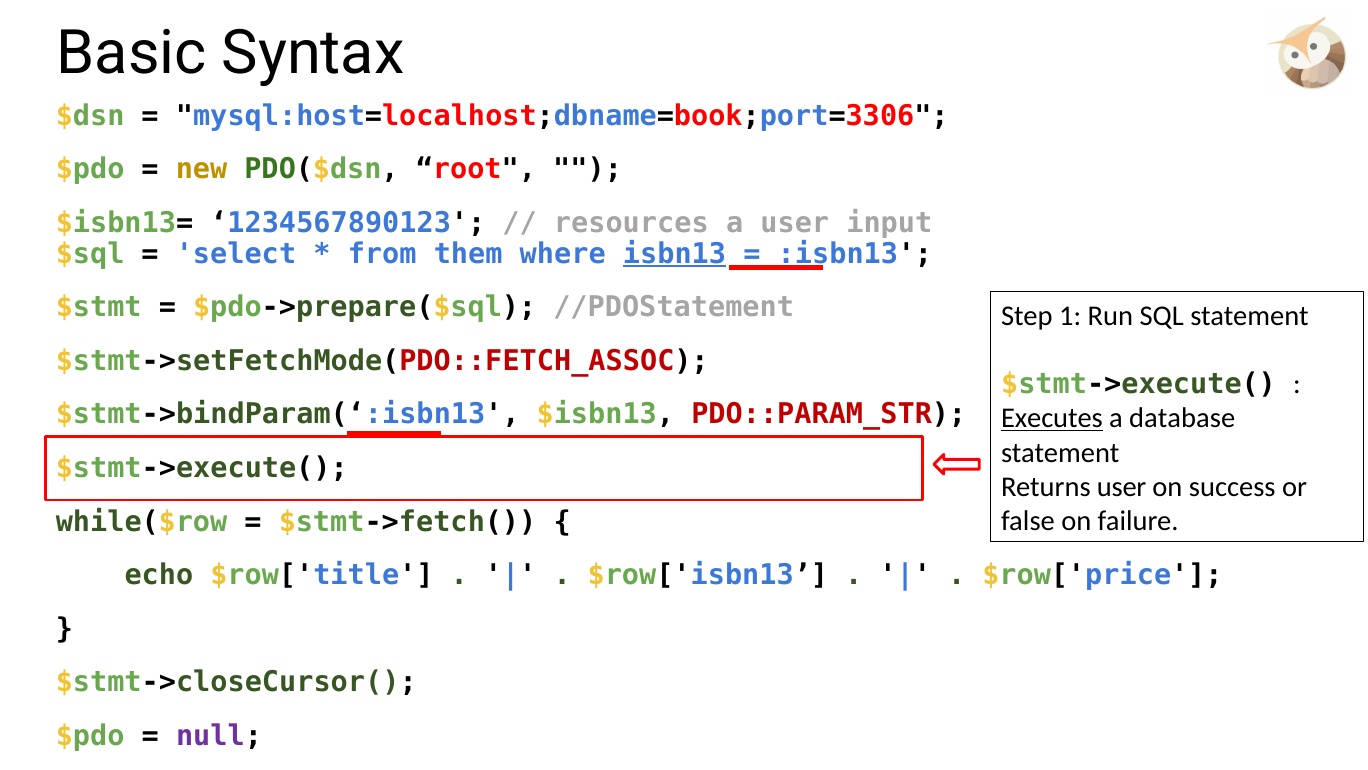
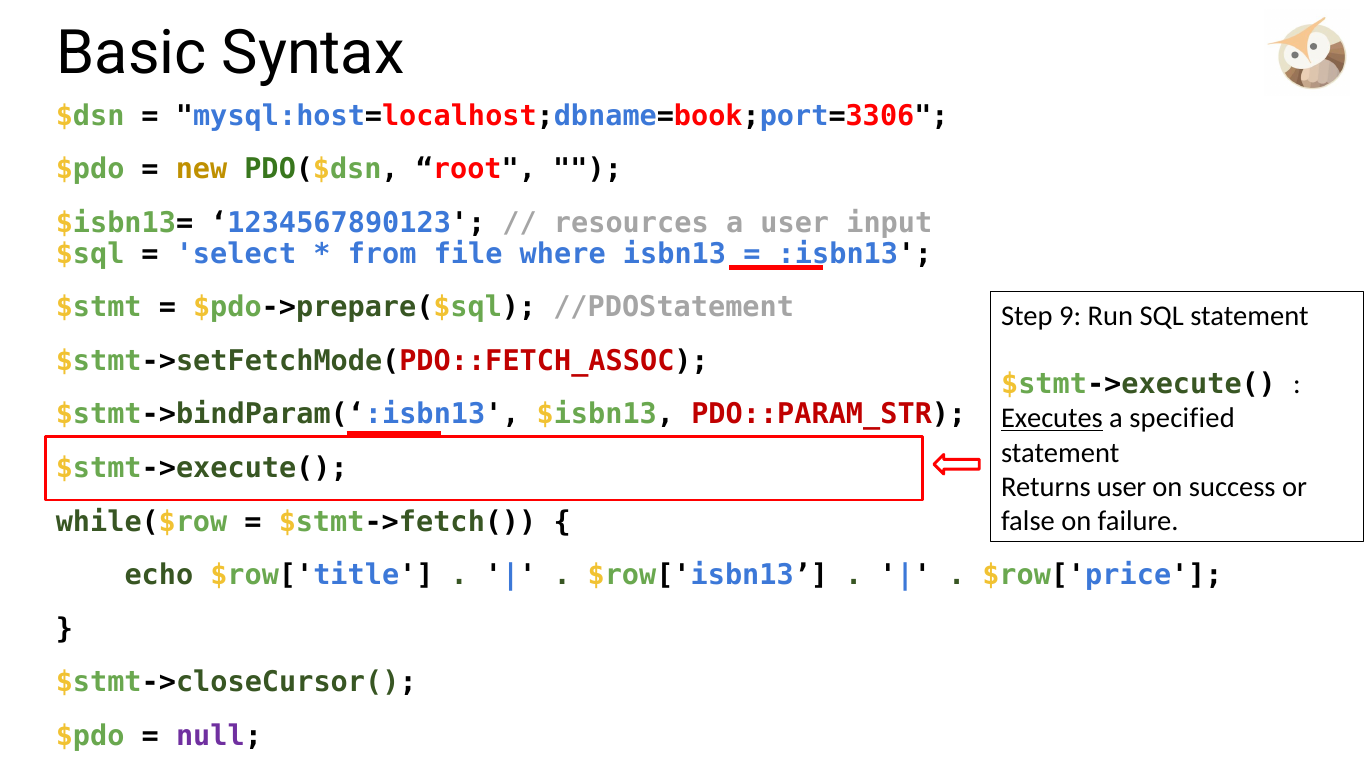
them: them -> file (468, 254)
isbn13 underline: present -> none (675, 254)
1: 1 -> 9 (1070, 315)
database: database -> specified (1182, 418)
